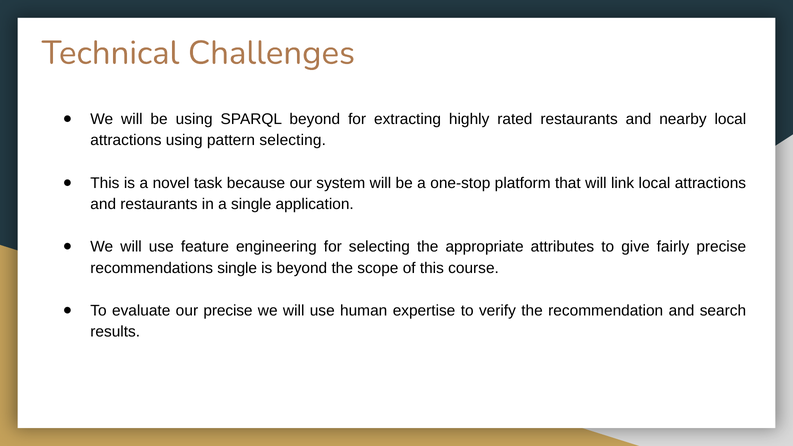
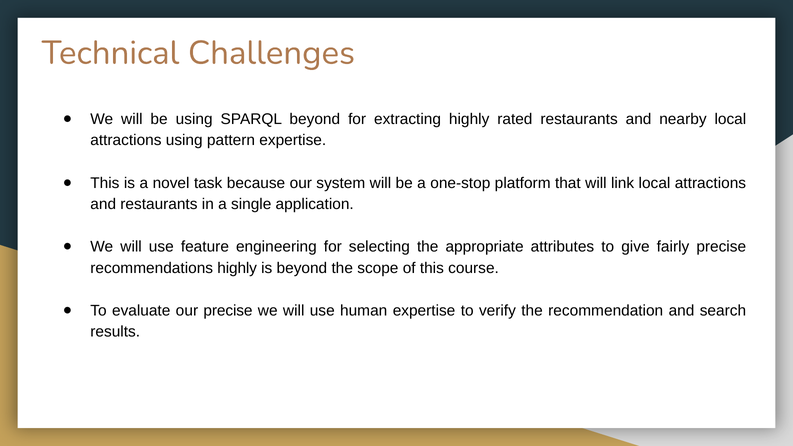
pattern selecting: selecting -> expertise (293, 140)
recommendations single: single -> highly (237, 268)
